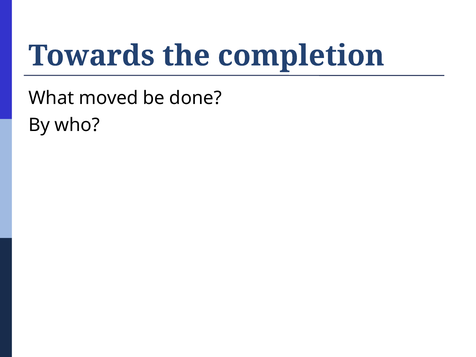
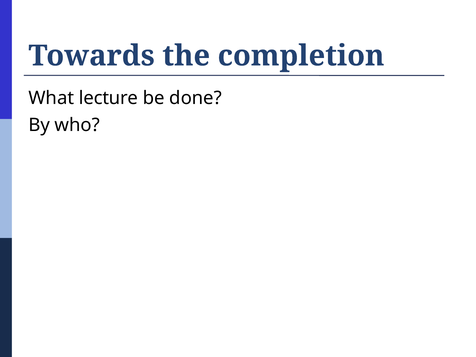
moved: moved -> lecture (108, 98)
